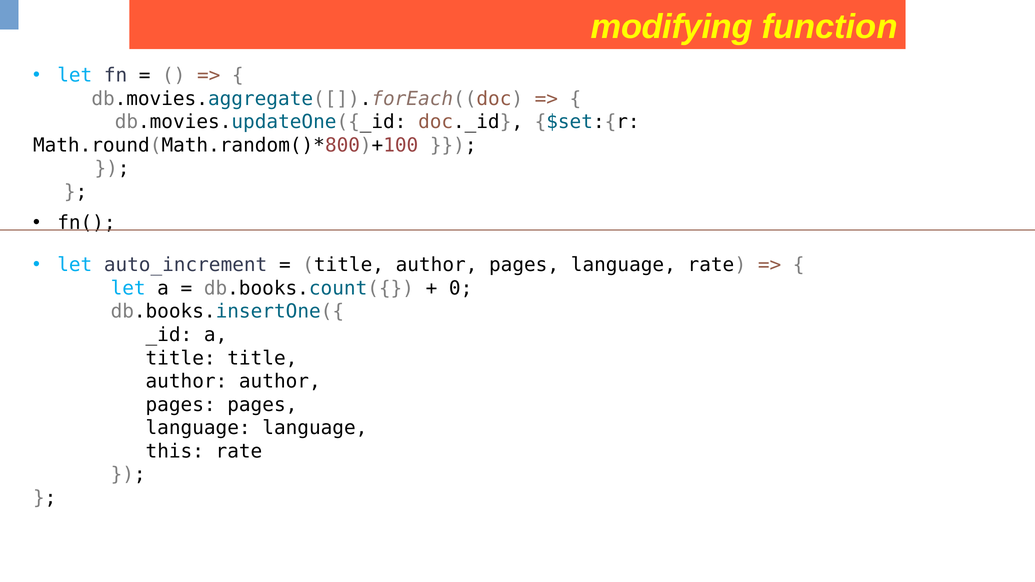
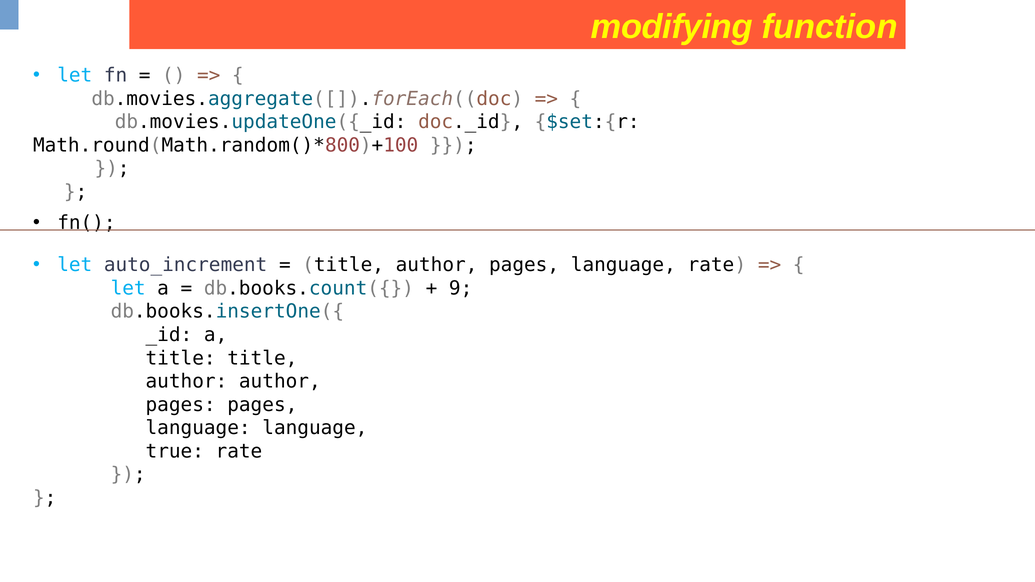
0: 0 -> 9 (461, 288)
this: this -> true (175, 451)
